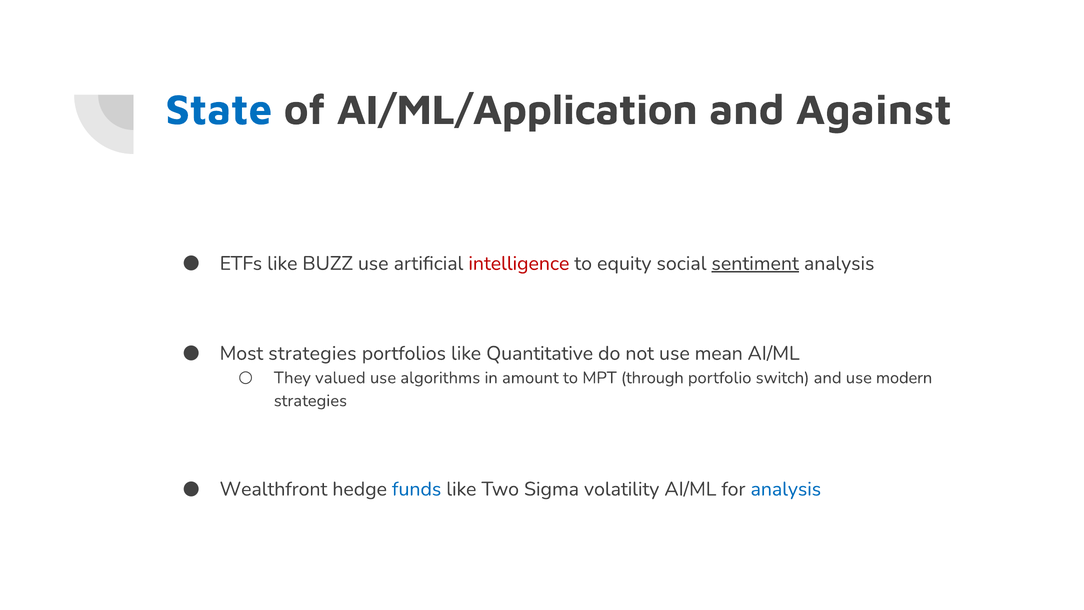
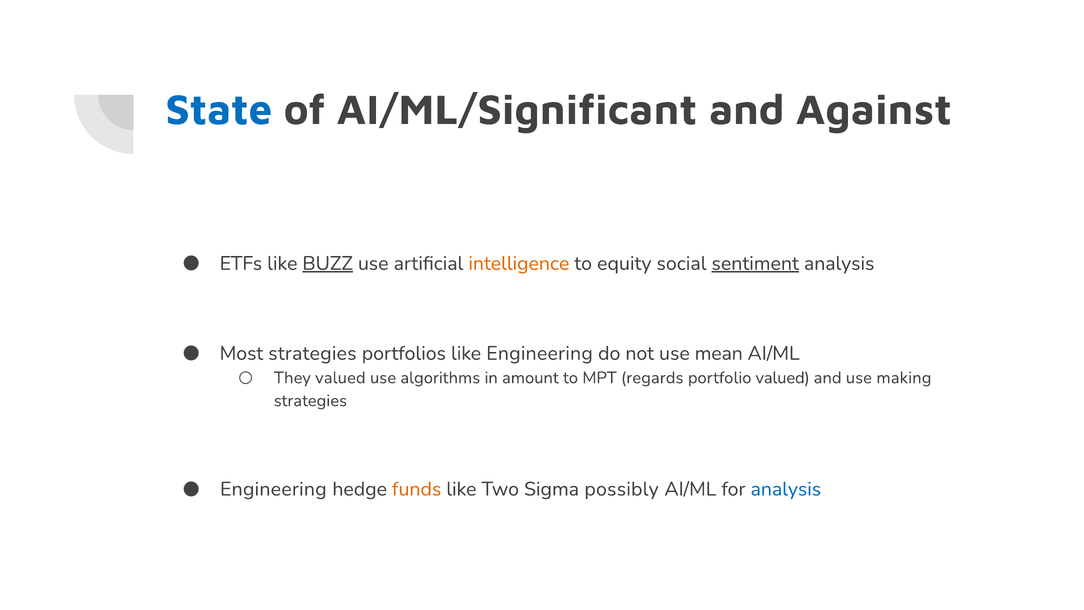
AI/ML/Application: AI/ML/Application -> AI/ML/Significant (517, 110)
BUZZ underline: none -> present (328, 263)
intelligence colour: red -> orange (519, 263)
like Quantitative: Quantitative -> Engineering (540, 353)
through: through -> regards (652, 378)
portfolio switch: switch -> valued (783, 378)
modern: modern -> making (904, 378)
Wealthfront: Wealthfront -> Engineering (273, 489)
funds colour: blue -> orange (417, 489)
volatility: volatility -> possibly (622, 489)
